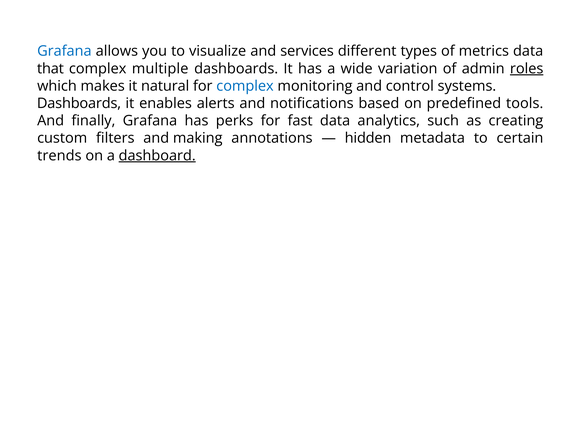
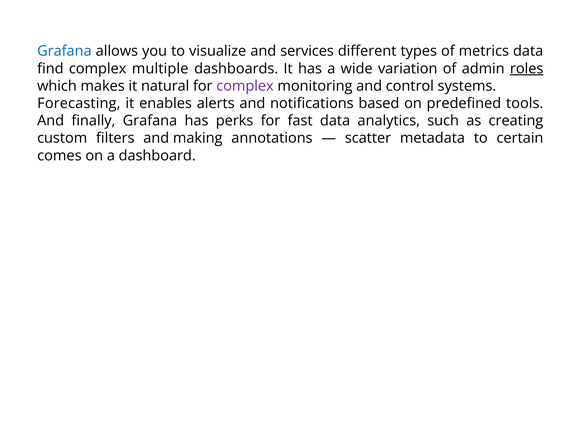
that: that -> find (50, 69)
complex colour: blue -> purple (245, 86)
Dashboards: Dashboards -> Forecasting (79, 104)
hidden: hidden -> scatter (368, 138)
trends: trends -> comes (59, 156)
dashboard underline: present -> none (157, 156)
